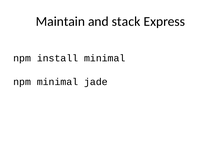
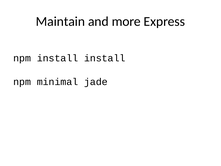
stack: stack -> more (126, 21)
install minimal: minimal -> install (105, 58)
